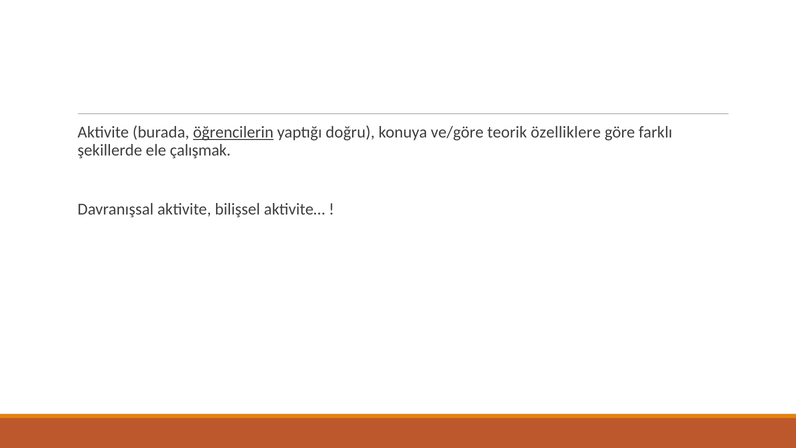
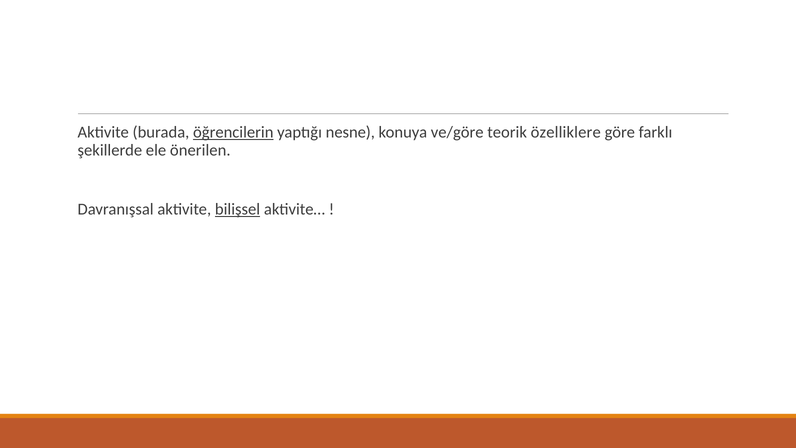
doğru: doğru -> nesne (350, 132)
çalışmak: çalışmak -> önerilen (200, 150)
bilişsel underline: none -> present (238, 209)
